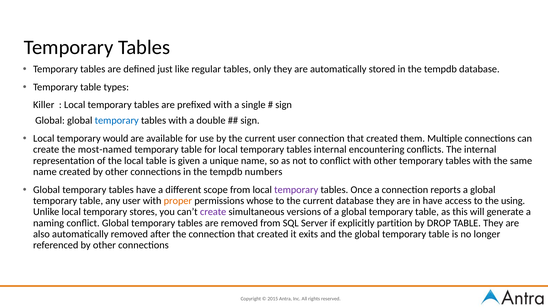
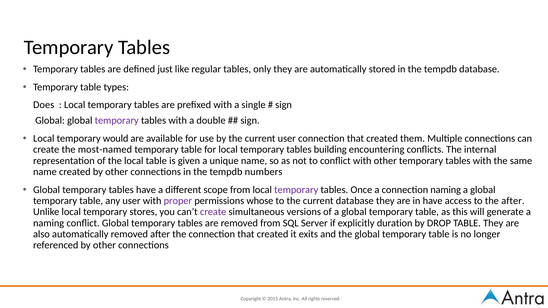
Killer: Killer -> Does (44, 105)
temporary colour: blue -> purple (117, 121)
tables internal: internal -> building (330, 150)
connection reports: reports -> naming (446, 190)
proper colour: orange -> purple (178, 201)
the using: using -> after (513, 201)
partition: partition -> duration (395, 223)
